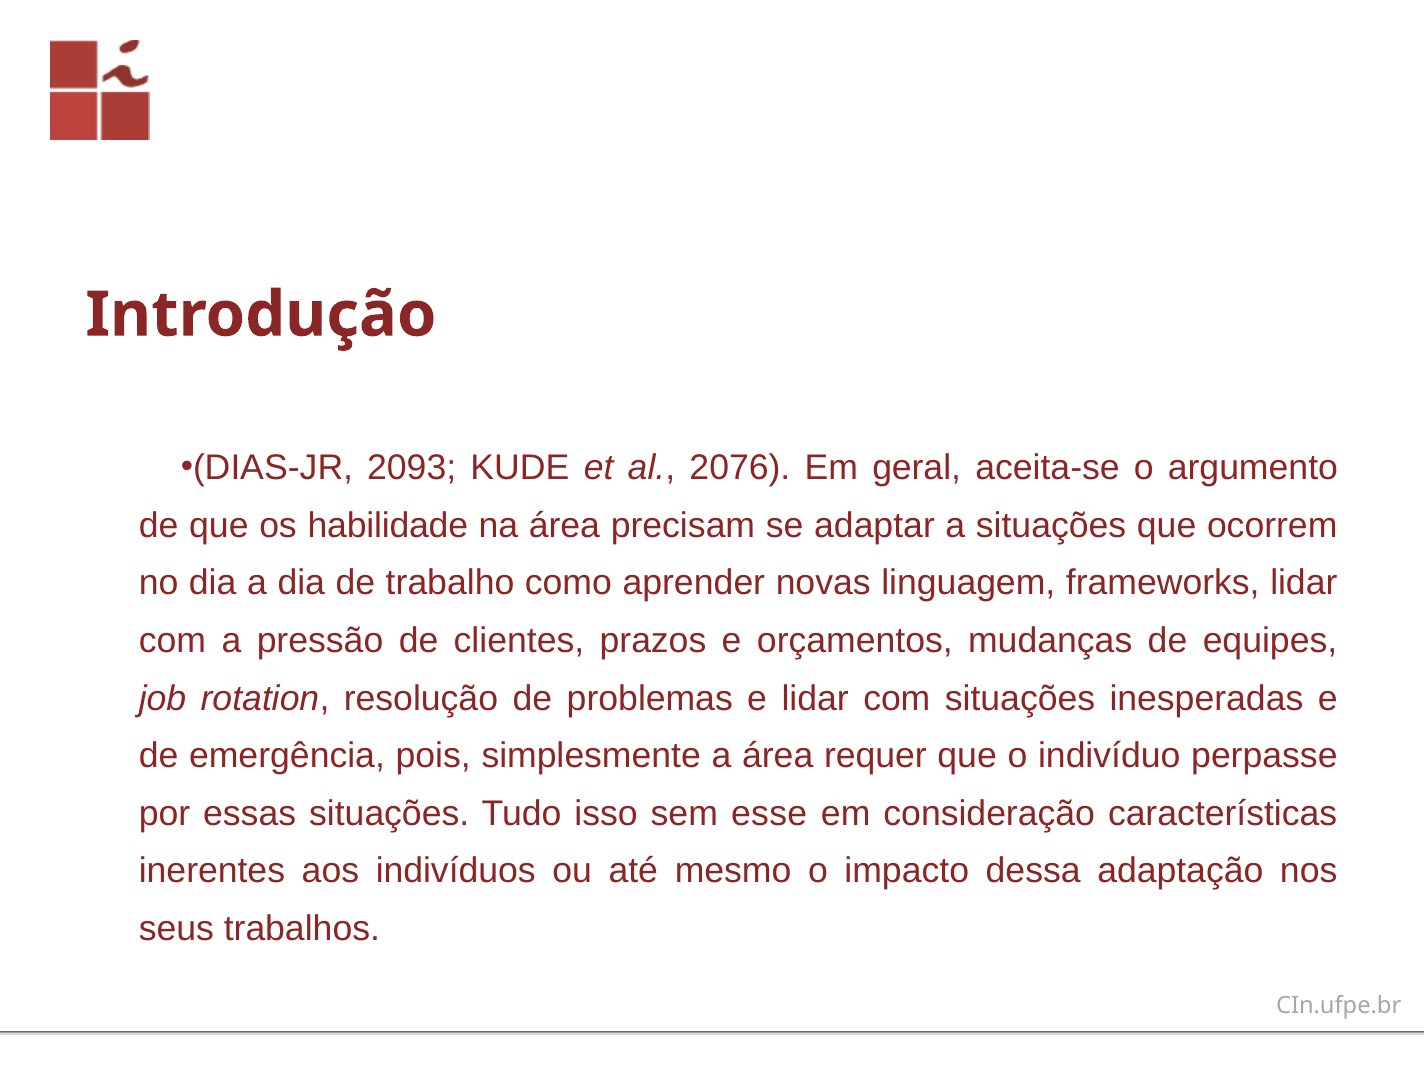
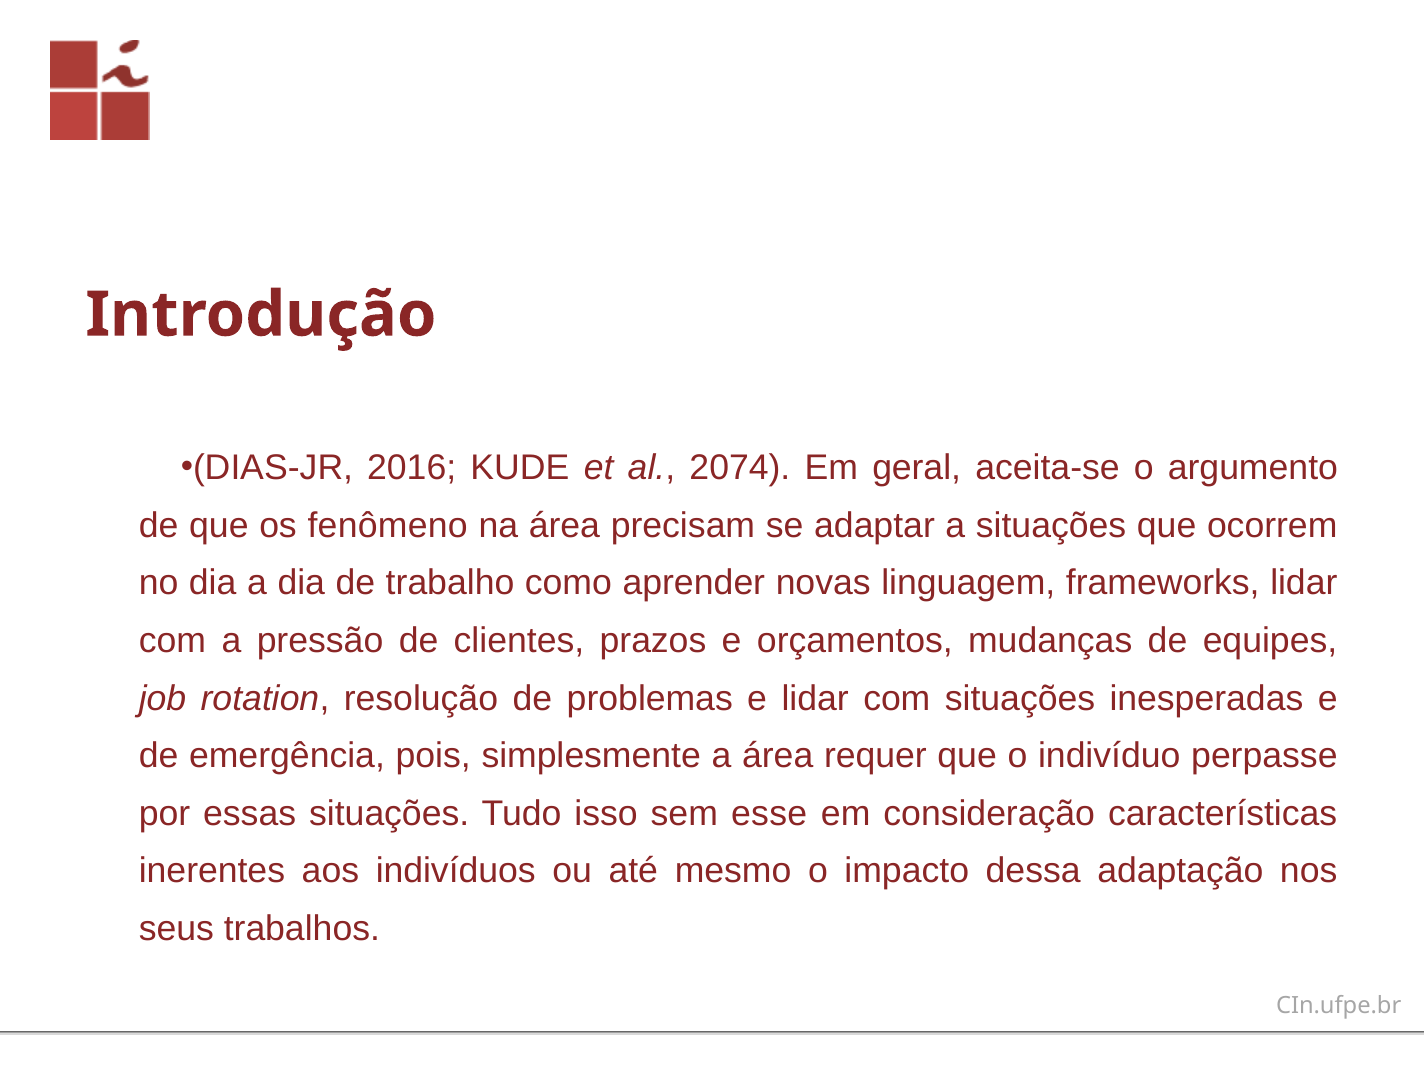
2093: 2093 -> 2016 (412, 468)
2076: 2076 -> 2074 (740, 468)
habilidade: habilidade -> fenômeno (388, 525)
